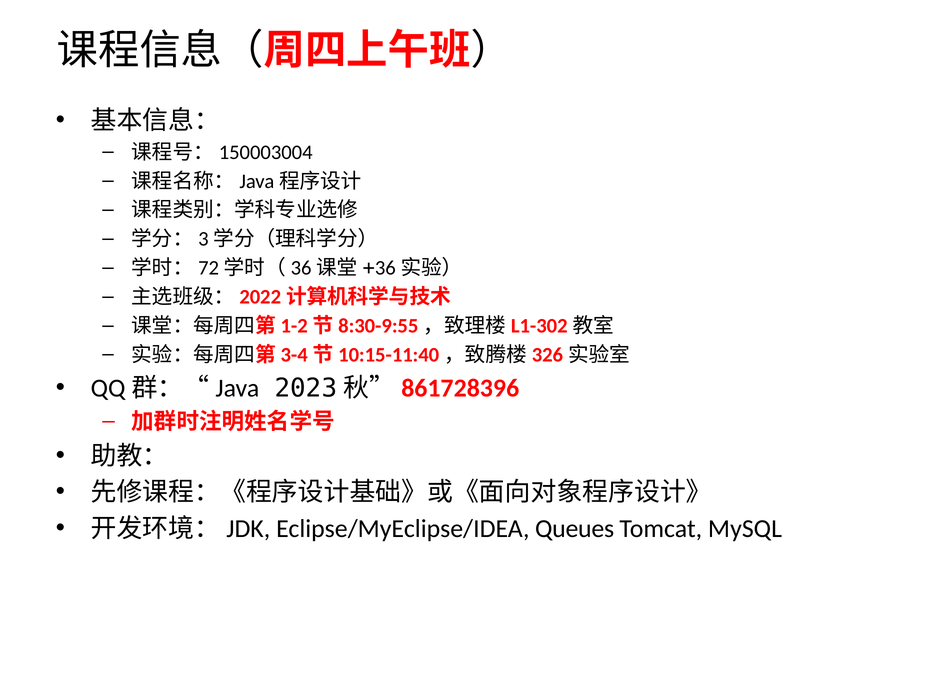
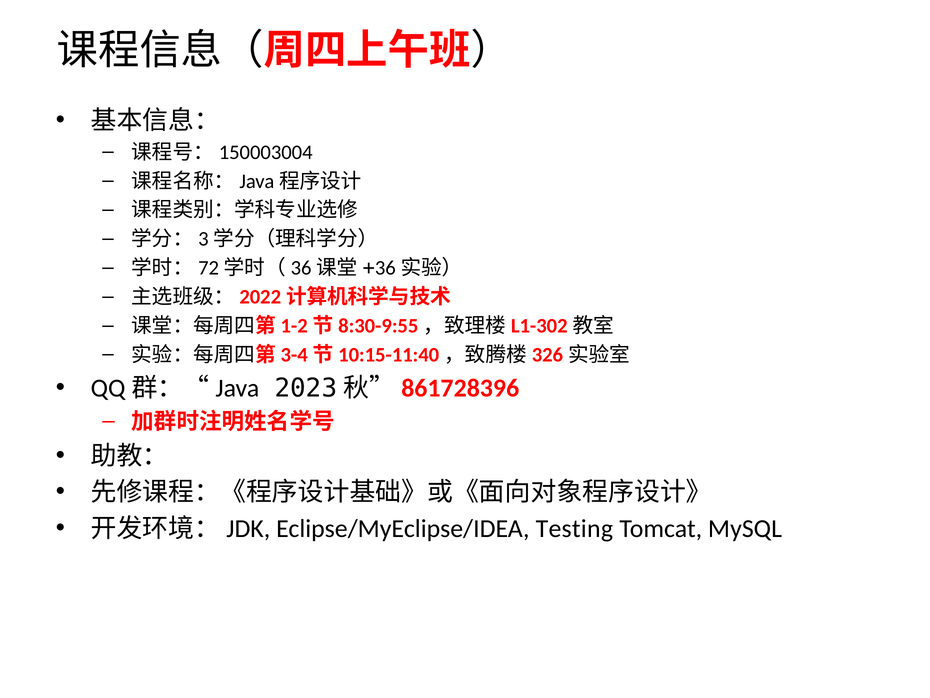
Queues: Queues -> Testing (574, 528)
